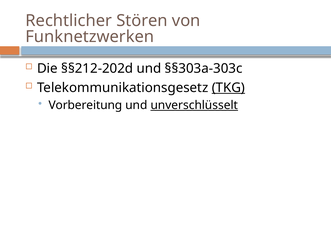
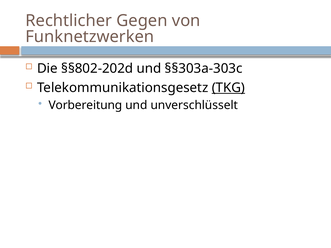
Stören: Stören -> Gegen (142, 21)
§§212-202d: §§212-202d -> §§802-202d (97, 68)
unverschlüsselt underline: present -> none (194, 105)
